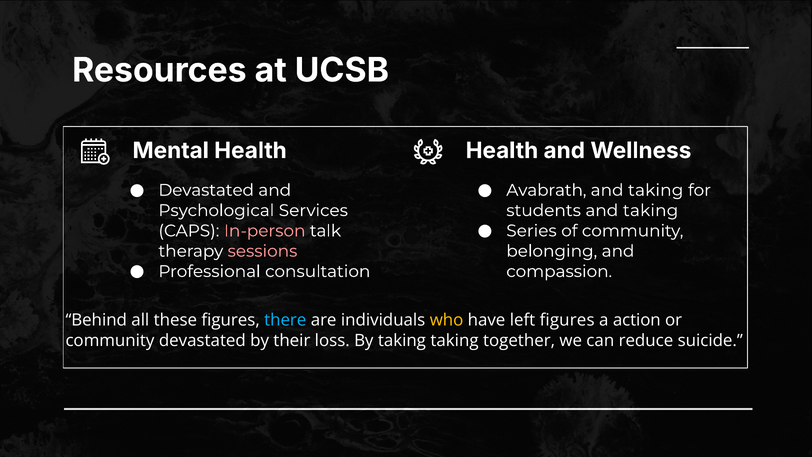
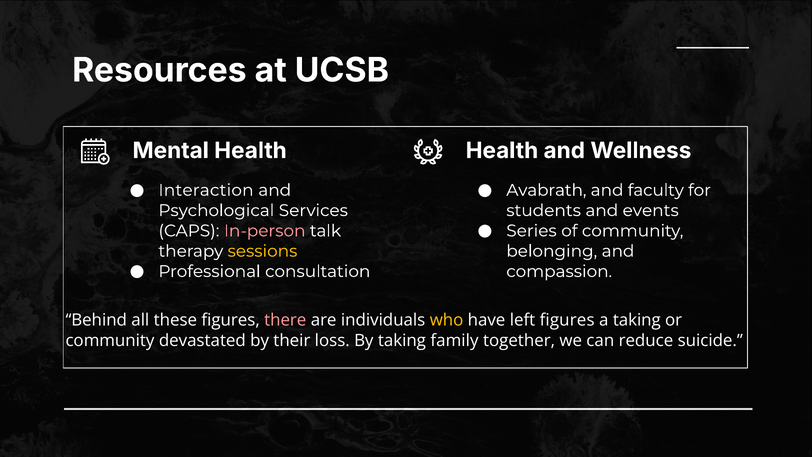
Devastated: Devastated -> Interaction (206, 190)
taking: taking -> faculty (656, 190)
students and taking: taking -> events (651, 210)
sessions colour: pink -> yellow (262, 251)
there colour: light blue -> pink (285, 320)
a action: action -> taking (637, 320)
taking taking: taking -> family (454, 340)
